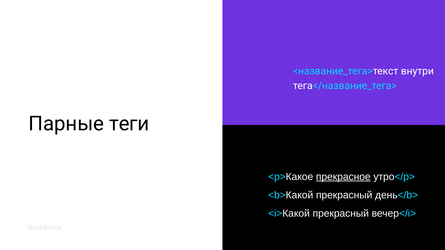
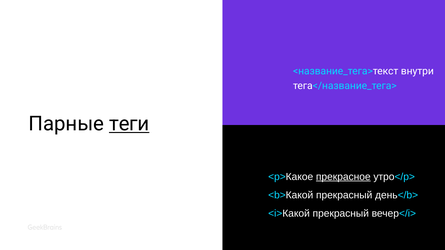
теги underline: none -> present (129, 124)
